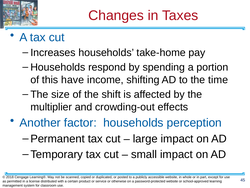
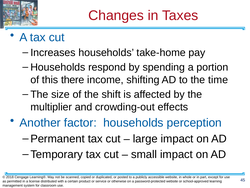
have: have -> there (73, 80)
